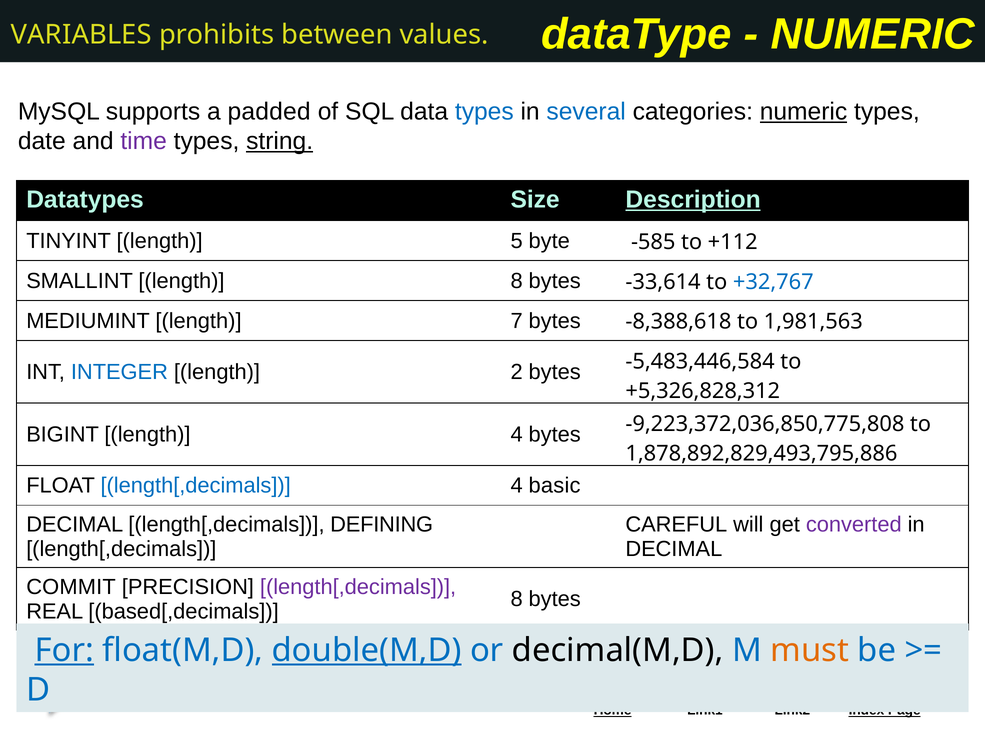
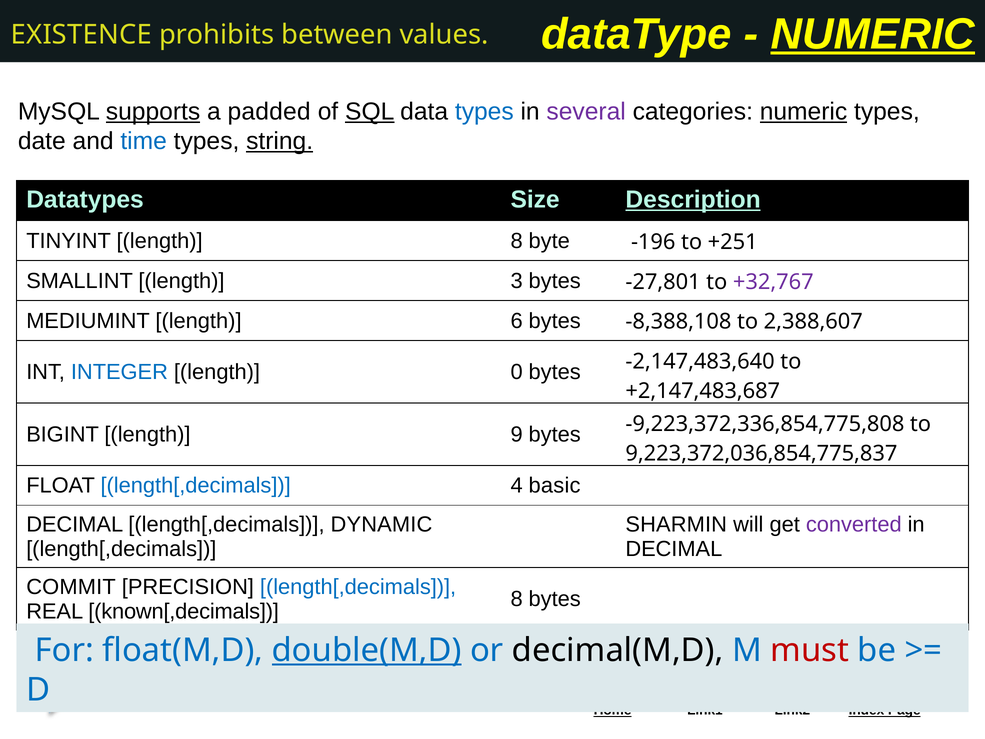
NUMERIC underline: none -> present (873, 34)
VARIABLES: VARIABLES -> EXISTENCE (81, 35)
supports underline: none -> present (153, 112)
SQL underline: none -> present (370, 112)
several colour: blue -> purple (586, 112)
time colour: purple -> blue (144, 141)
length 5: 5 -> 8 (517, 241)
-585: -585 -> -196 (653, 242)
+112: +112 -> +251 (733, 242)
length 8: 8 -> 3 (517, 281)
-33,614: -33,614 -> -27,801 (663, 282)
+32,767 colour: blue -> purple (773, 282)
7: 7 -> 6 (517, 321)
-8,388,618: -8,388,618 -> -8,388,108 (678, 322)
1,981,563: 1,981,563 -> 2,388,607 (813, 322)
2: 2 -> 0 (517, 372)
-5,483,446,584: -5,483,446,584 -> -2,147,483,640 (700, 361)
+5,326,828,312: +5,326,828,312 -> +2,147,483,687 (703, 391)
length 4: 4 -> 9 (517, 434)
-9,223,372,036,850,775,808: -9,223,372,036,850,775,808 -> -9,223,372,336,854,775,808 (765, 424)
1,878,892,829,493,795,886: 1,878,892,829,493,795,886 -> 9,223,372,036,854,775,837 (761, 453)
DEFINING: DEFINING -> DYNAMIC (381, 524)
CAREFUL: CAREFUL -> SHARMIN (676, 524)
length[,decimals colour: purple -> blue (358, 587)
based[,decimals: based[,decimals -> known[,decimals (184, 611)
For underline: present -> none (64, 650)
must colour: orange -> red (810, 650)
